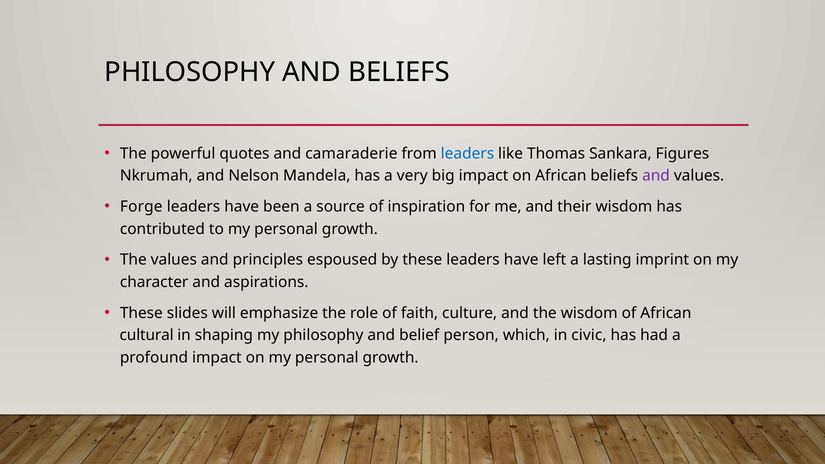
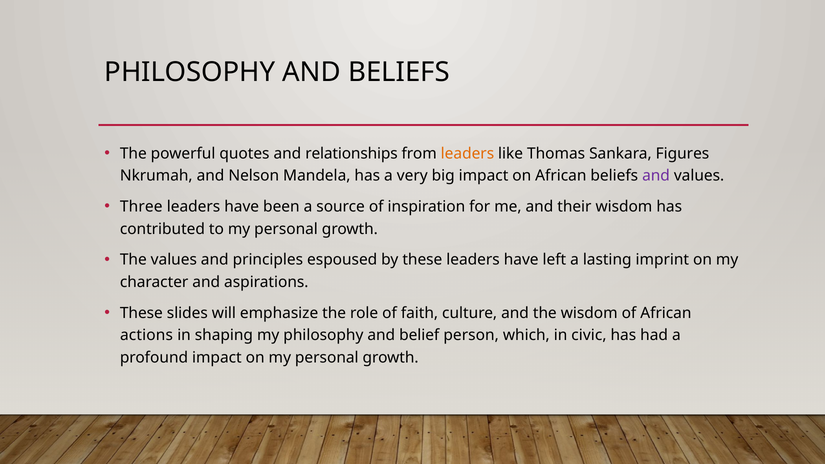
camaraderie: camaraderie -> relationships (351, 154)
leaders colour: blue -> orange (467, 154)
Forge: Forge -> Three (141, 207)
cultural: cultural -> actions (146, 335)
